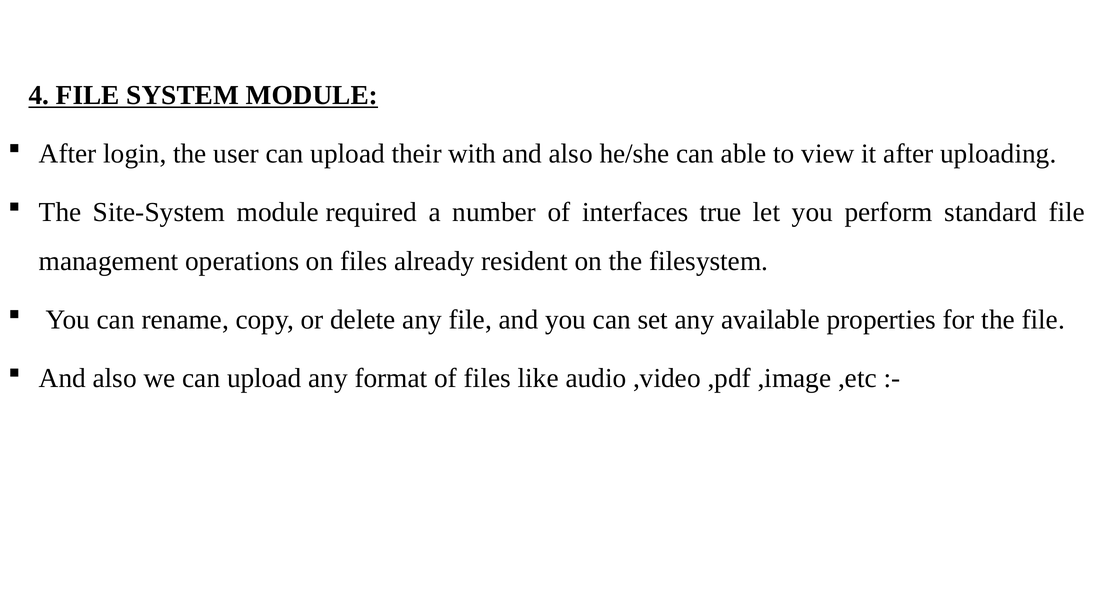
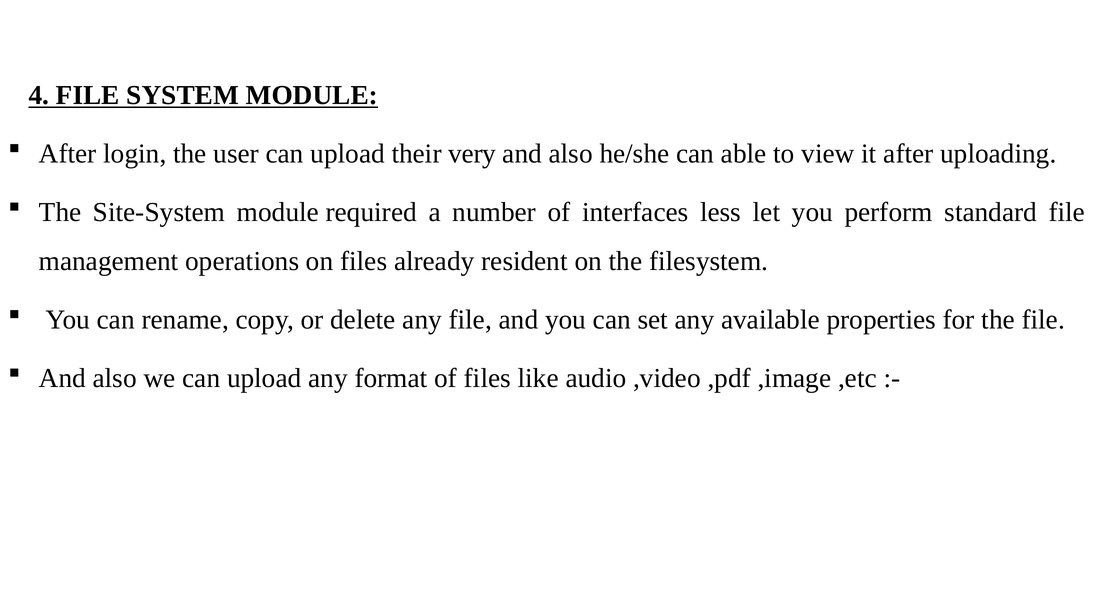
with: with -> very (472, 153)
true: true -> less (721, 212)
